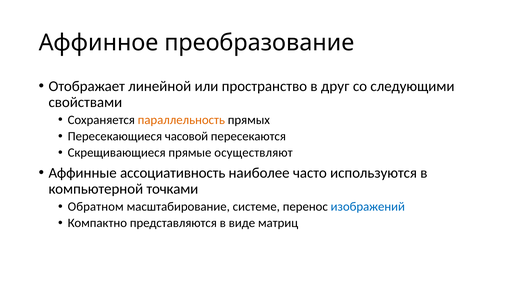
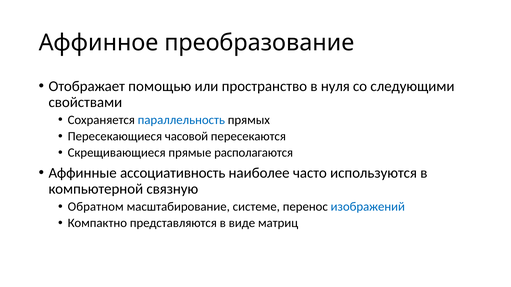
линейной: линейной -> помощью (160, 86)
друг: друг -> нуля (335, 86)
параллельность colour: orange -> blue (181, 120)
осуществляют: осуществляют -> располагаются (254, 153)
точками: точками -> связную (172, 189)
